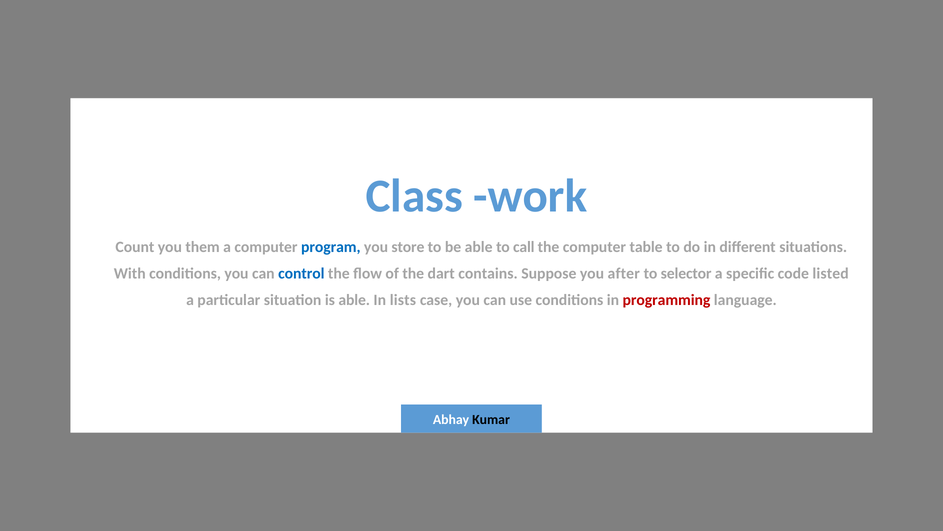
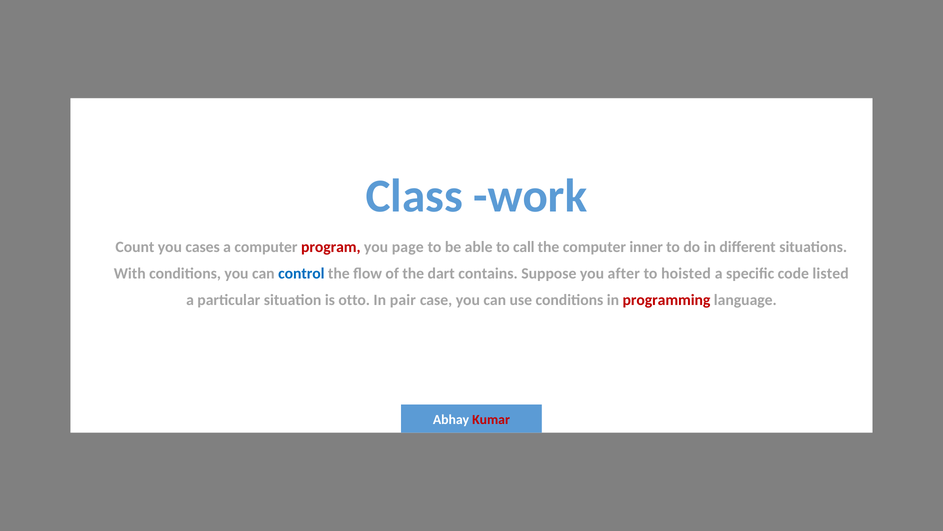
them: them -> cases (203, 247)
program colour: blue -> red (331, 247)
store: store -> page (408, 247)
table: table -> inner (646, 247)
selector: selector -> hoisted (686, 273)
is able: able -> otto (354, 300)
lists: lists -> pair (403, 300)
Kumar colour: black -> red (491, 419)
